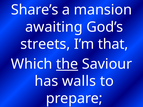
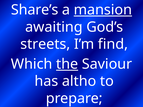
mansion underline: none -> present (103, 10)
that: that -> find (113, 44)
walls: walls -> altho (79, 81)
